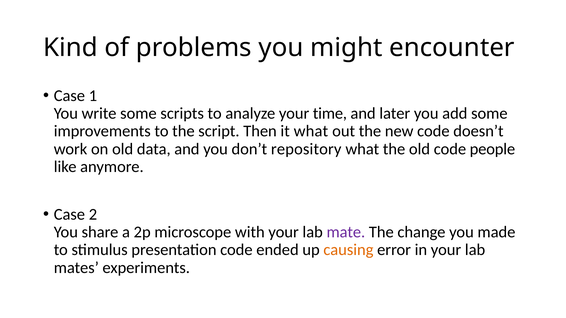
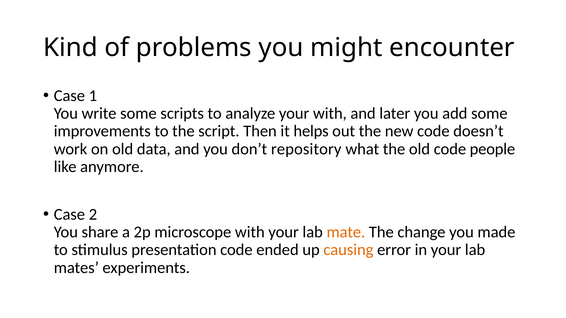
your time: time -> with (330, 114)
it what: what -> helps (311, 131)
mate colour: purple -> orange (346, 232)
